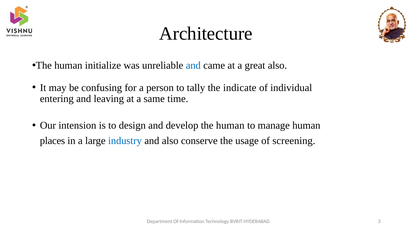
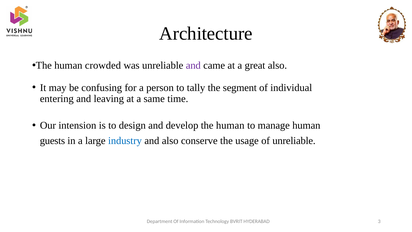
initialize: initialize -> crowded (103, 65)
and colour: blue -> purple (193, 65)
indicate: indicate -> segment (240, 88)
places: places -> guests (52, 141)
of screening: screening -> unreliable (294, 141)
